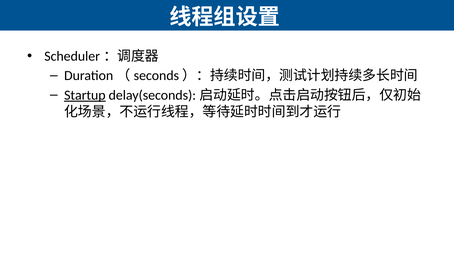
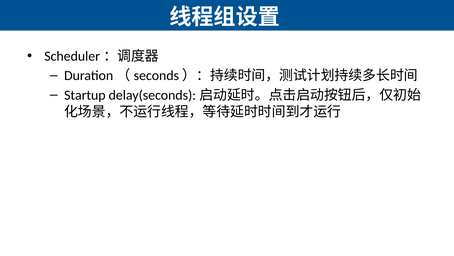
Startup underline: present -> none (85, 95)
